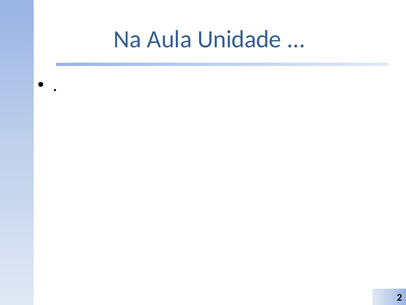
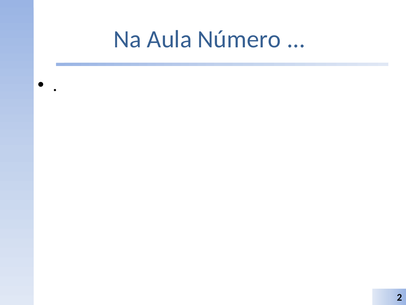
Unidade: Unidade -> Número (239, 39)
